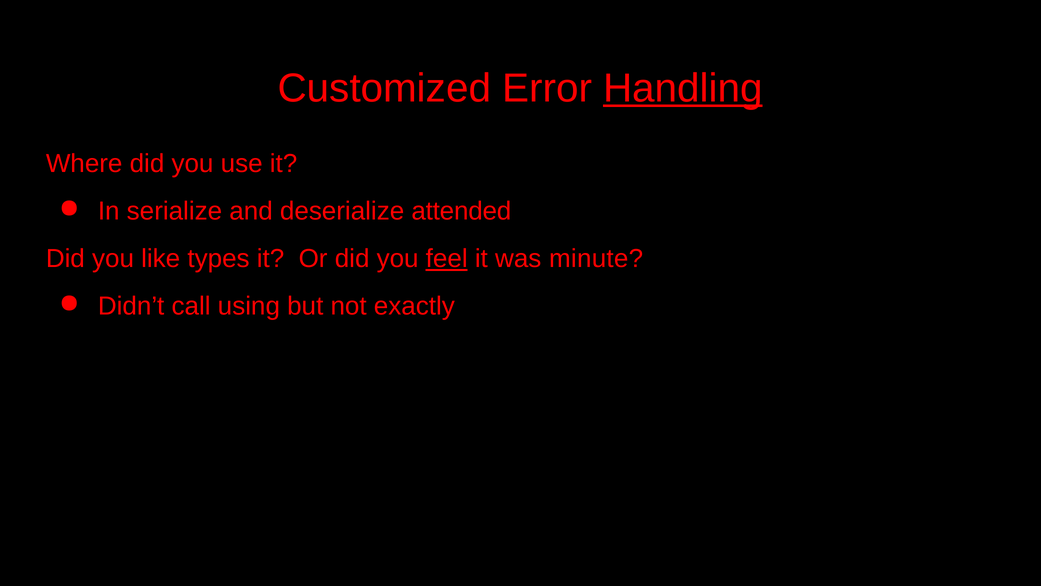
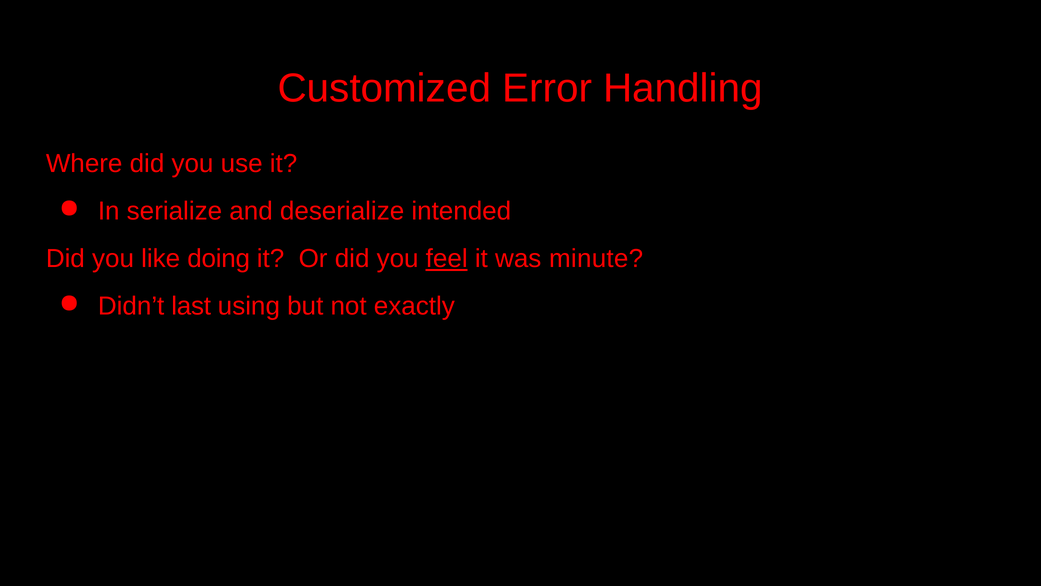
Handling underline: present -> none (683, 88)
attended: attended -> intended (461, 211)
types: types -> doing (219, 259)
call: call -> last (191, 306)
